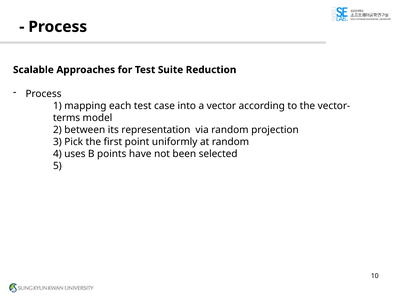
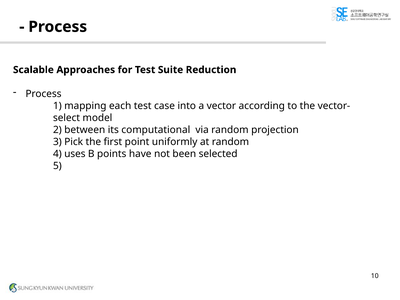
terms: terms -> select (67, 118)
representation: representation -> computational (156, 130)
